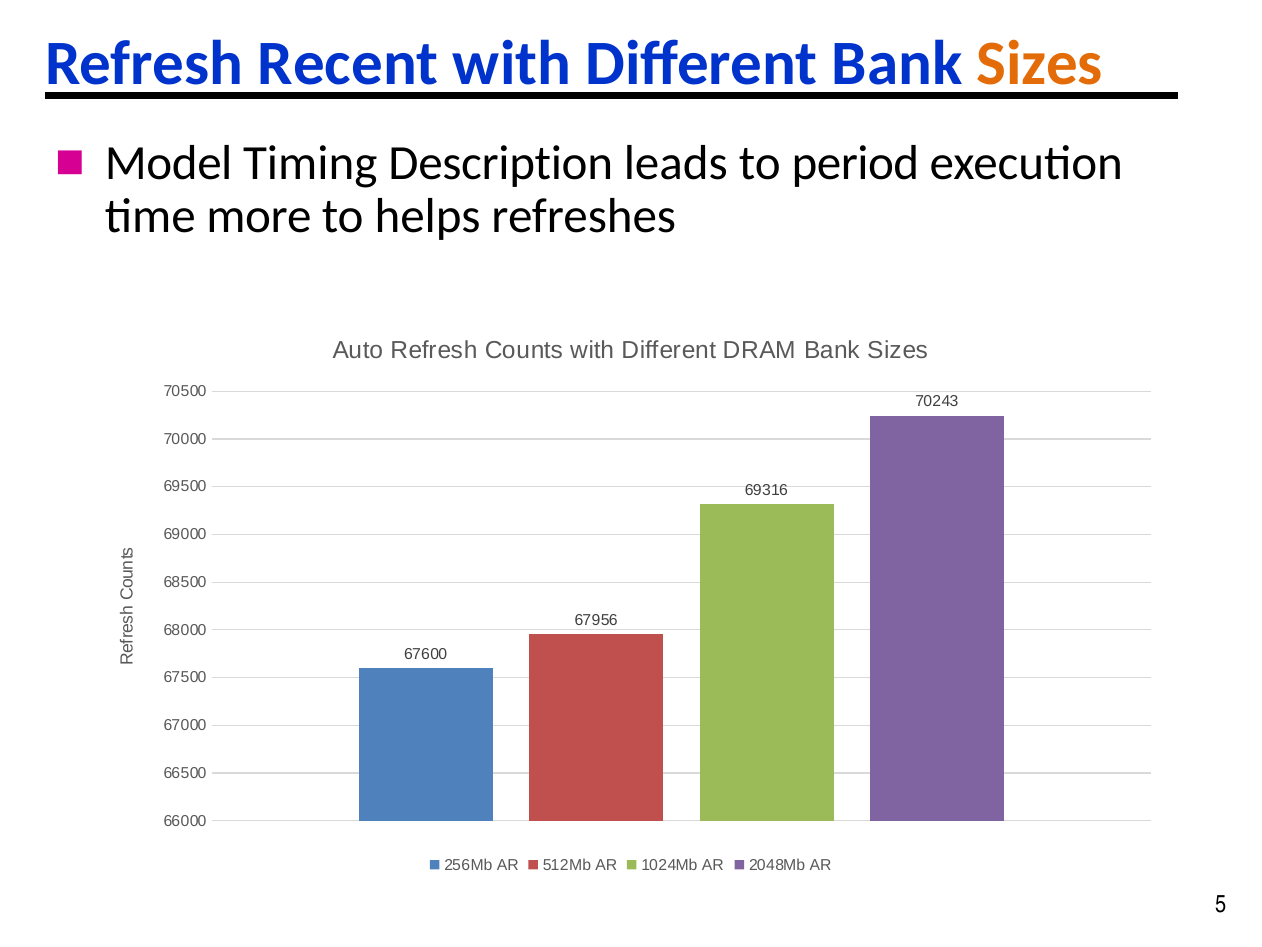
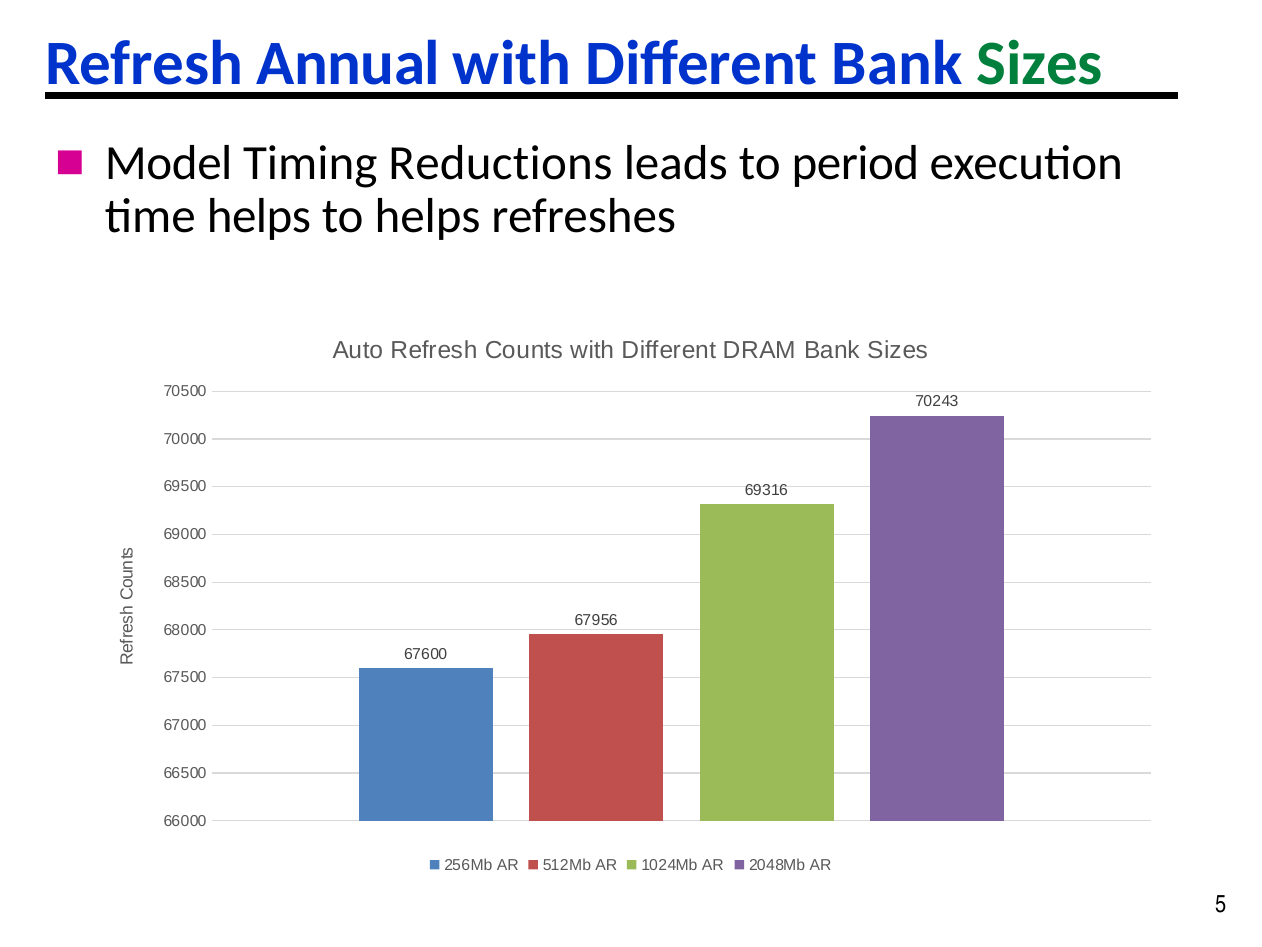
Recent: Recent -> Annual (348, 63)
Sizes colour: orange -> green (1040, 63)
Description: Description -> Reductions (500, 163)
time more: more -> helps (259, 216)
